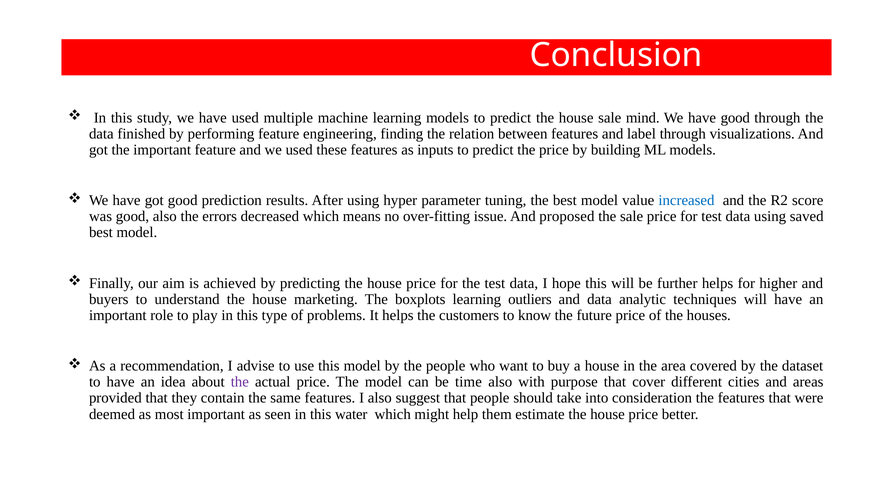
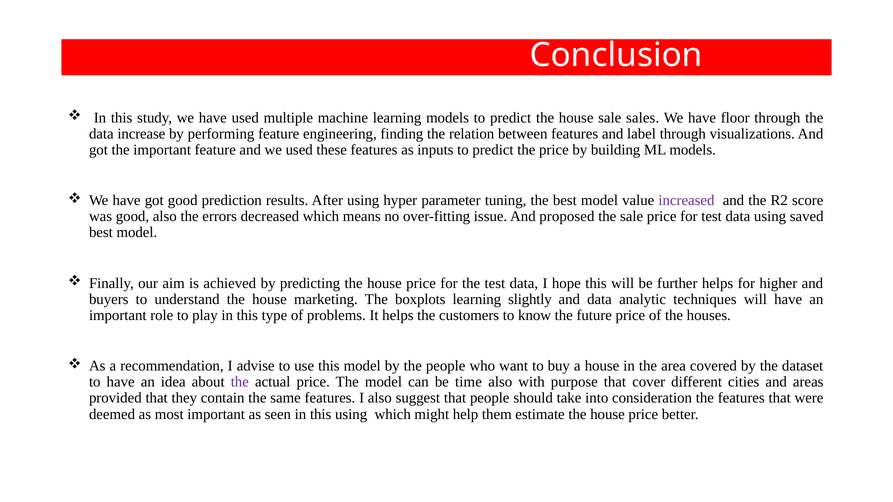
mind: mind -> sales (643, 118)
have good: good -> floor (735, 118)
finished: finished -> increase (141, 134)
increased colour: blue -> purple (686, 201)
outliers: outliers -> slightly (530, 299)
this water: water -> using (351, 414)
